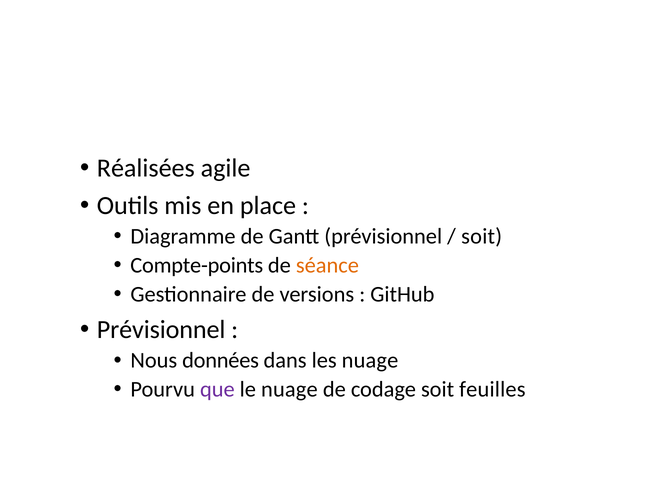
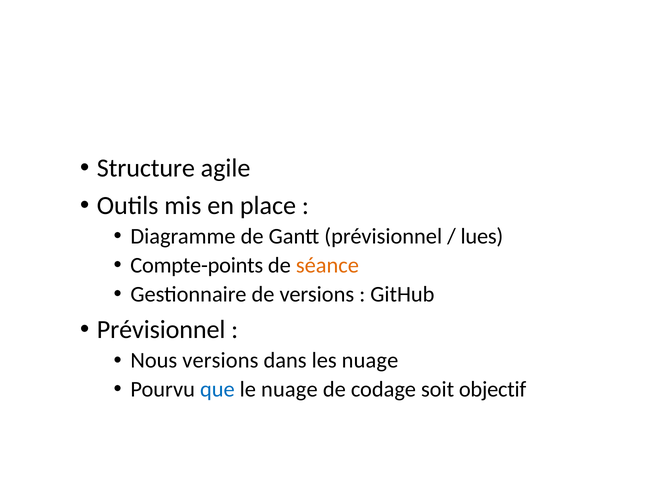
Réalisées: Réalisées -> Structure (146, 168)
soit: soit -> lues (482, 236)
Nous données: données -> versions (220, 361)
que colour: purple -> blue (217, 389)
feuilles: feuilles -> objectif (493, 389)
